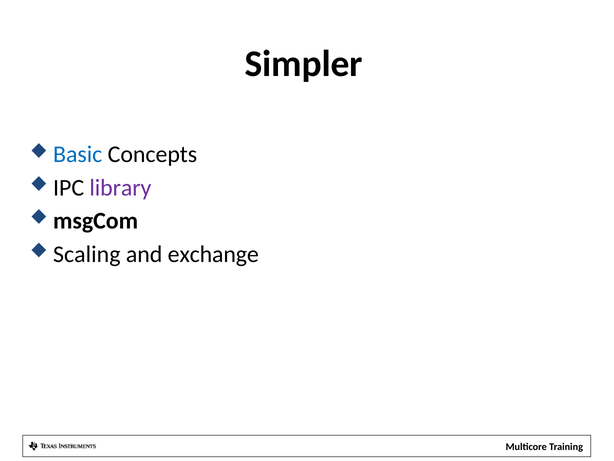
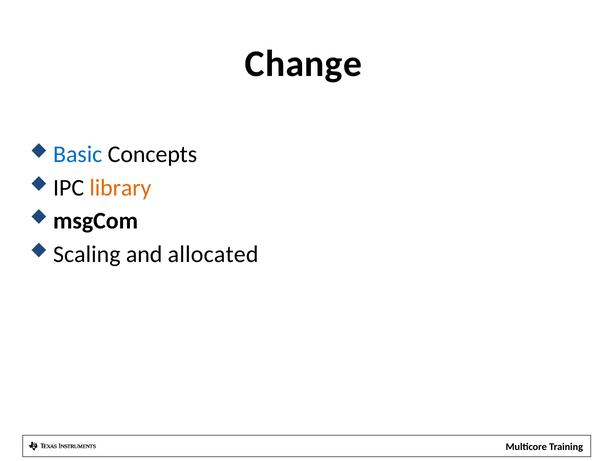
Simpler: Simpler -> Change (303, 64)
library colour: purple -> orange (120, 188)
exchange: exchange -> allocated (213, 254)
